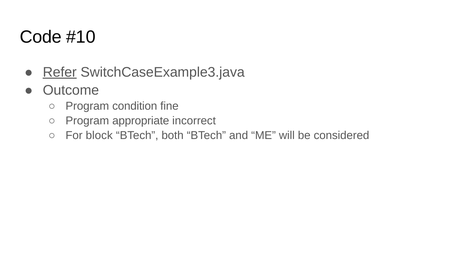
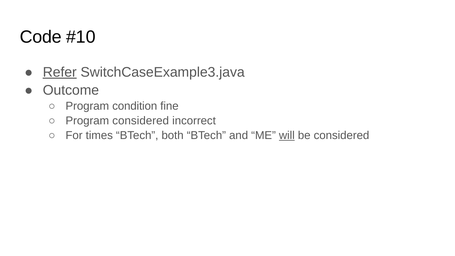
Program appropriate: appropriate -> considered (141, 121)
block: block -> times (99, 135)
will underline: none -> present (287, 135)
